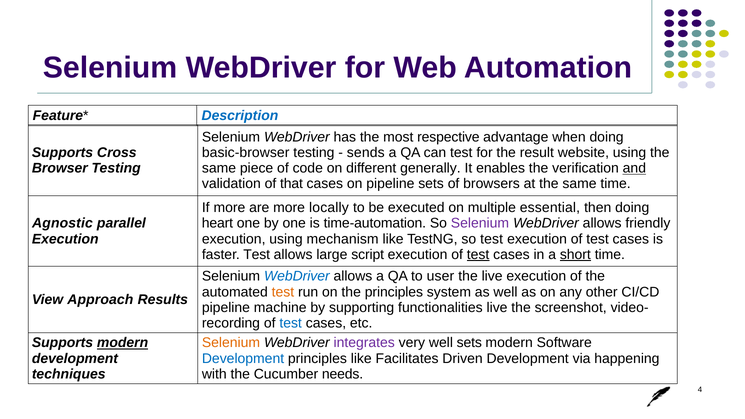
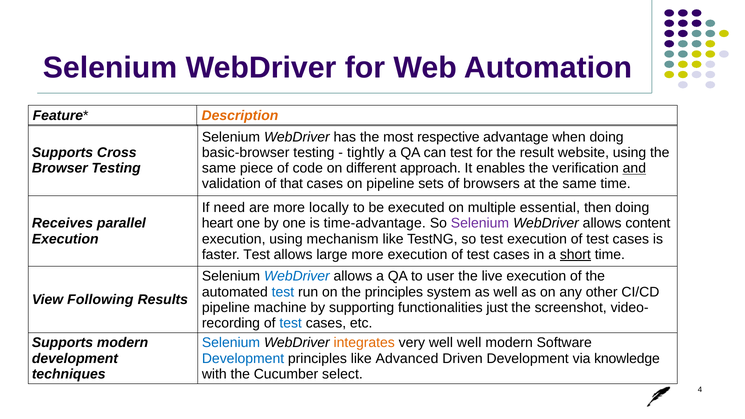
Description colour: blue -> orange (240, 116)
sends: sends -> tightly (366, 153)
generally: generally -> approach (430, 168)
If more: more -> need (229, 208)
Agnostic: Agnostic -> Receives (62, 223)
time-automation: time-automation -> time-advantage (375, 223)
friendly: friendly -> content (648, 223)
large script: script -> more (368, 255)
test underline: present -> none (478, 255)
test colour: orange -> blue (283, 292)
Approach: Approach -> Following (100, 300)
functionalities live: live -> just (497, 308)
modern underline: present -> none (123, 343)
Selenium colour: orange -> blue (231, 343)
integrates colour: purple -> orange (364, 343)
well sets: sets -> well (469, 343)
Facilitates: Facilitates -> Advanced (407, 359)
happening: happening -> knowledge (627, 359)
needs: needs -> select (342, 374)
